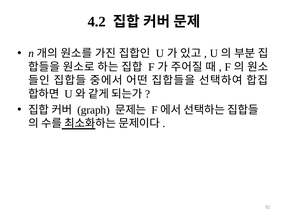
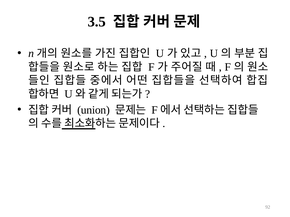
4.2: 4.2 -> 3.5 (97, 22)
graph: graph -> union (94, 110)
